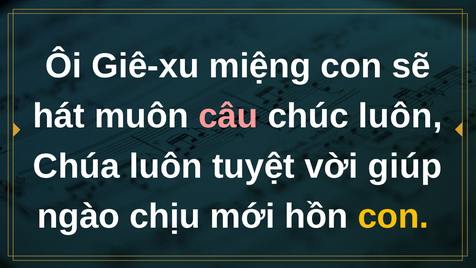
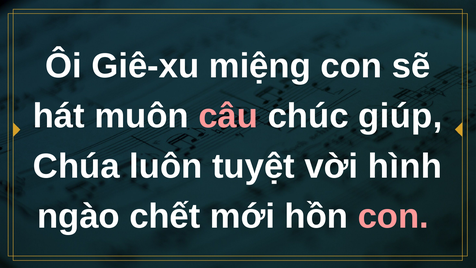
chúc luôn: luôn -> giúp (400, 116)
giúp: giúp -> hình (405, 166)
chịu: chịu -> chết (165, 216)
con colour: yellow -> pink (393, 216)
